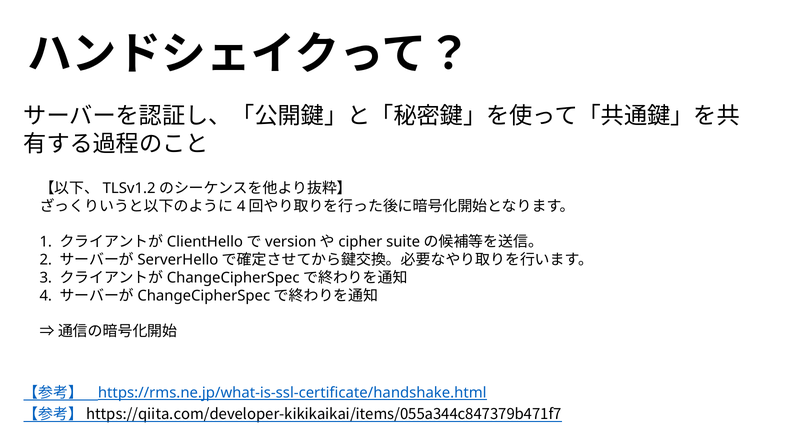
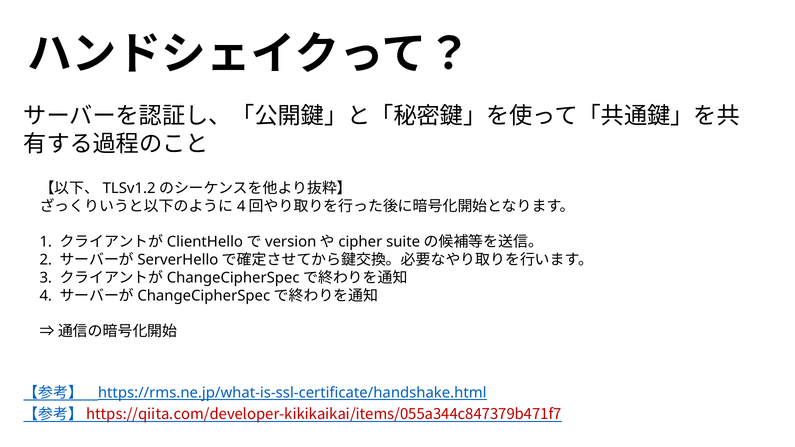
https://qiita.com/developer-kikikaikai/items/055a344c847379b471f7 colour: black -> red (324, 415)
